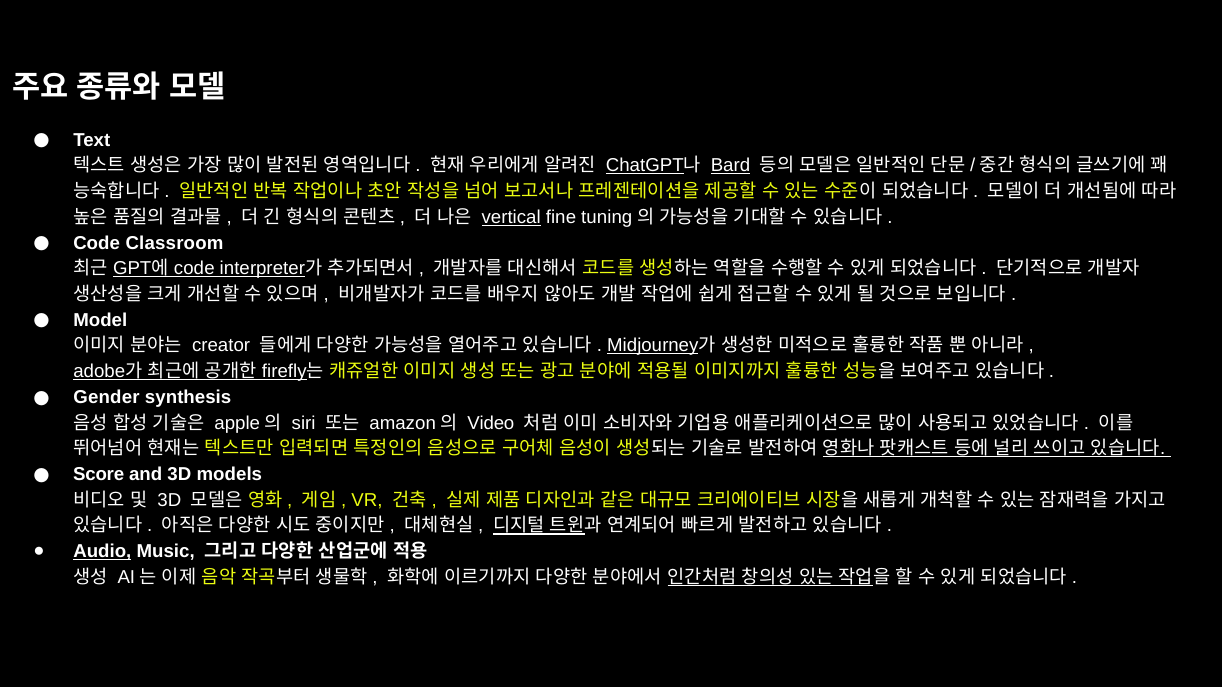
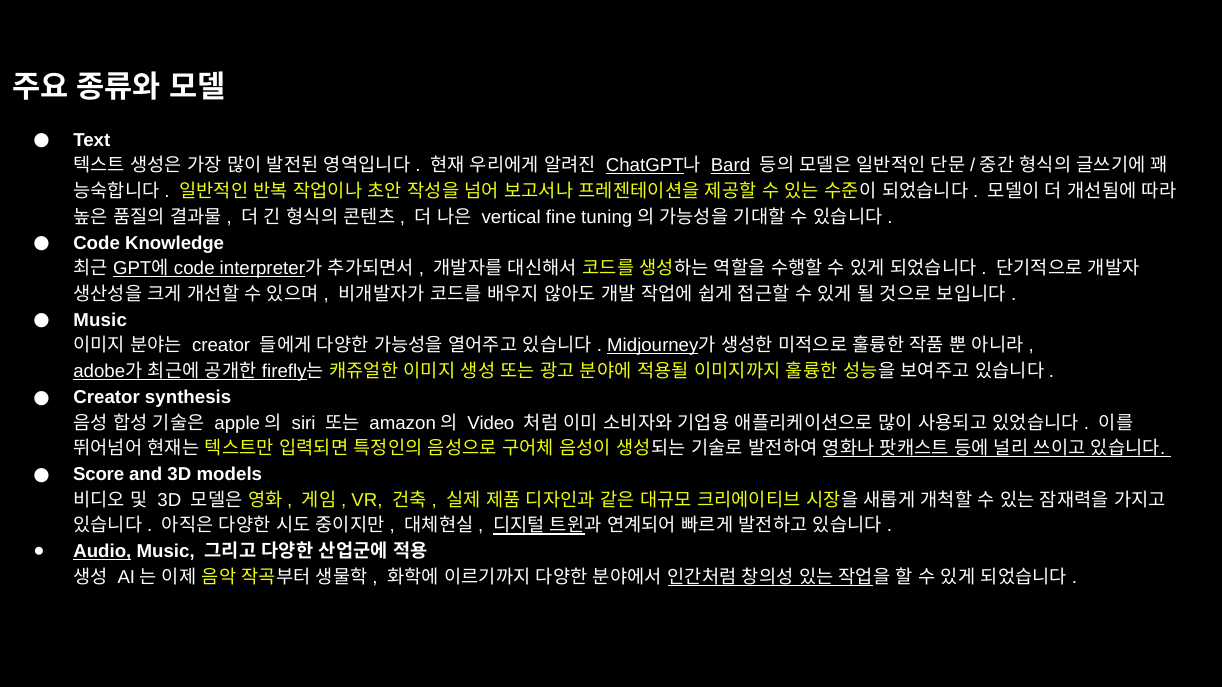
vertical underline: present -> none (511, 217)
Classroom: Classroom -> Knowledge (175, 243)
Model: Model -> Music (100, 320)
Gender: Gender -> Creator (107, 397)
